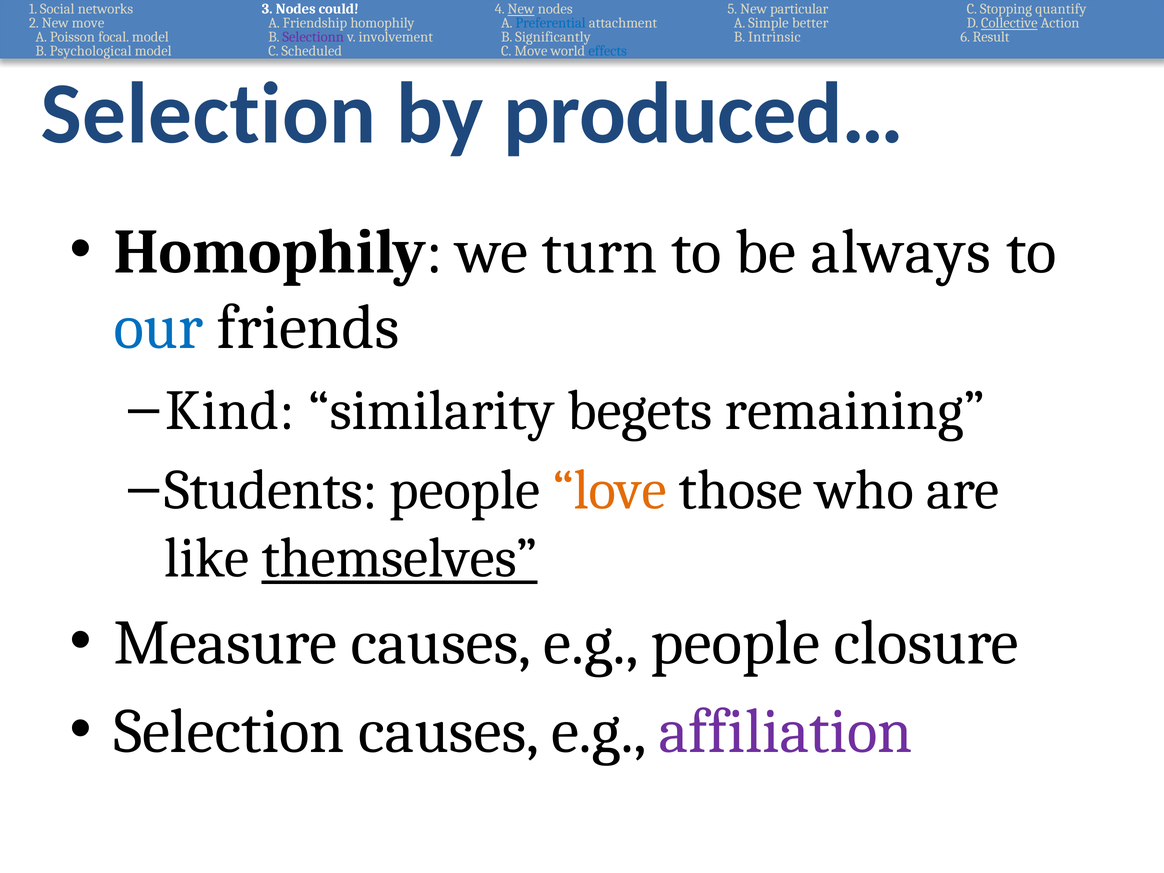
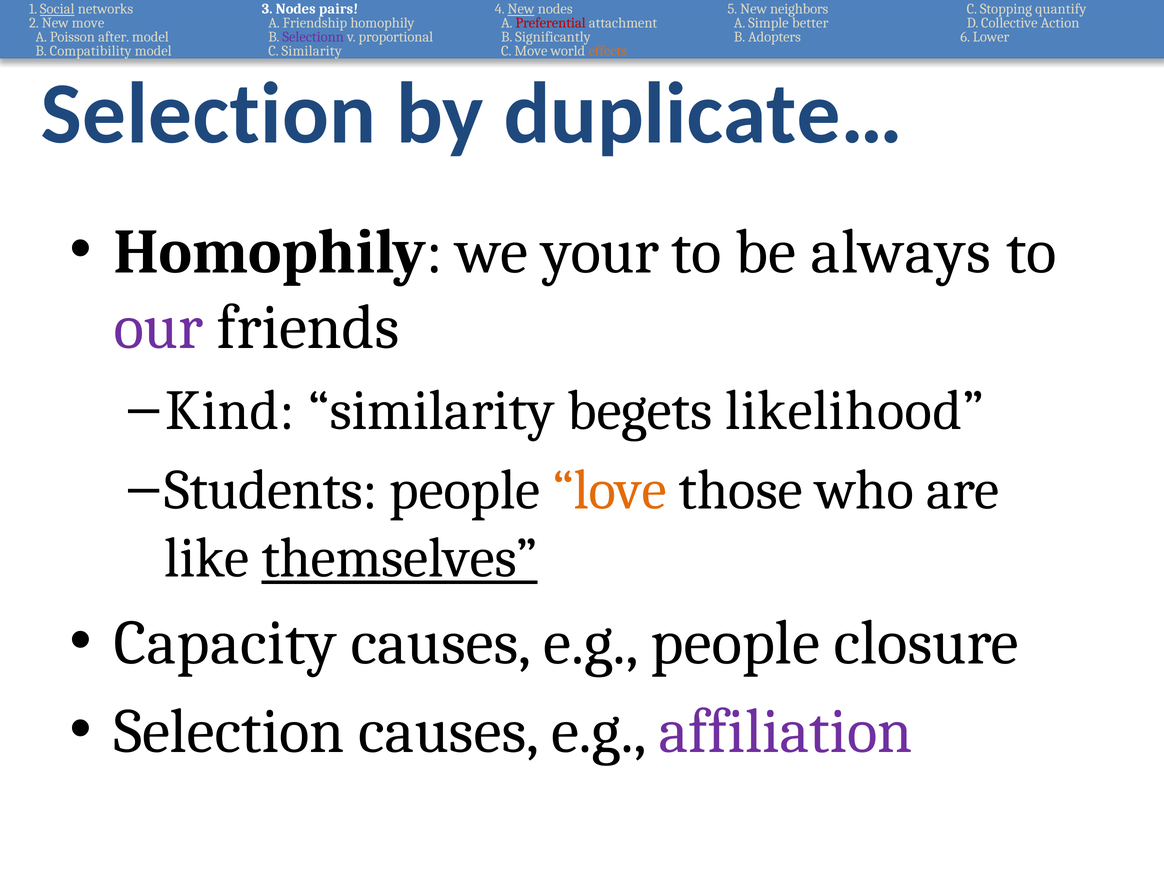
Social underline: none -> present (57, 9)
could: could -> pairs (339, 9)
particular: particular -> neighbors (799, 9)
Preferential colour: blue -> red (551, 23)
Collective underline: present -> none (1009, 23)
focal: focal -> after (114, 37)
involvement: involvement -> proportional (396, 37)
Intrinsic: Intrinsic -> Adopters (774, 37)
Result: Result -> Lower (991, 37)
Psychological: Psychological -> Compatibility (91, 51)
C Scheduled: Scheduled -> Similarity (312, 51)
effects colour: blue -> orange (608, 51)
produced…: produced… -> duplicate… (703, 114)
turn: turn -> your (600, 252)
our colour: blue -> purple (158, 327)
remaining: remaining -> likelihood (854, 410)
Measure: Measure -> Capacity (225, 643)
